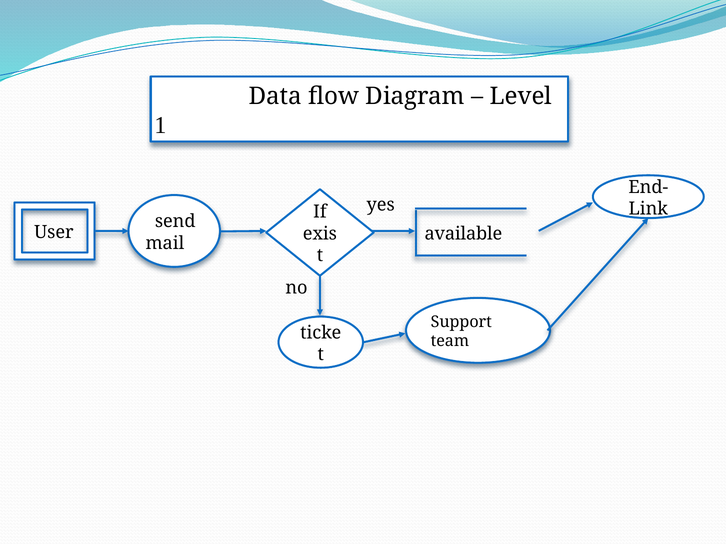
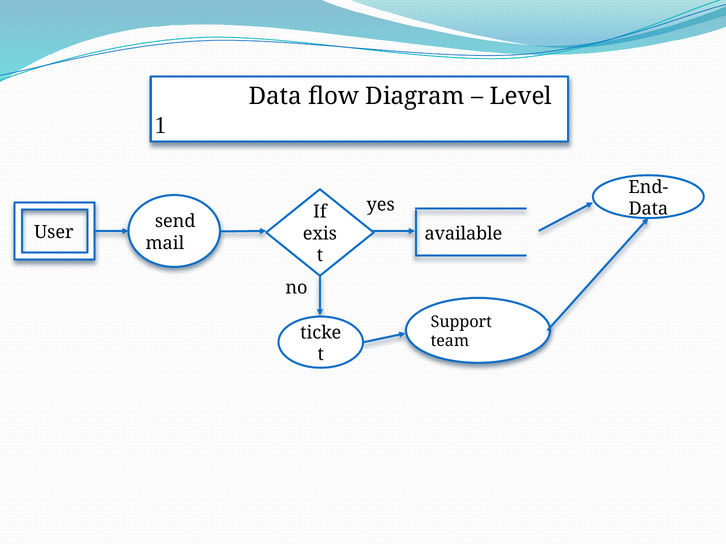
Link: Link -> Data (648, 209)
